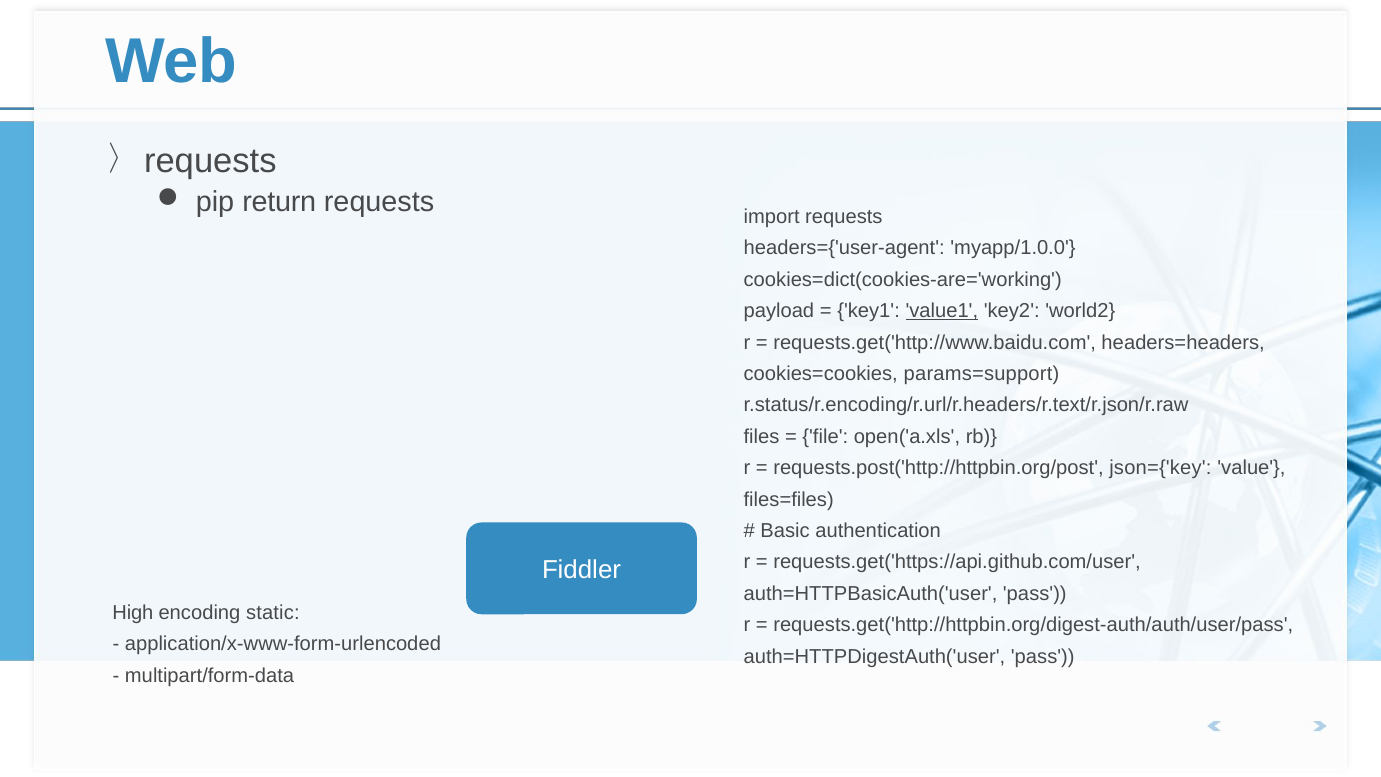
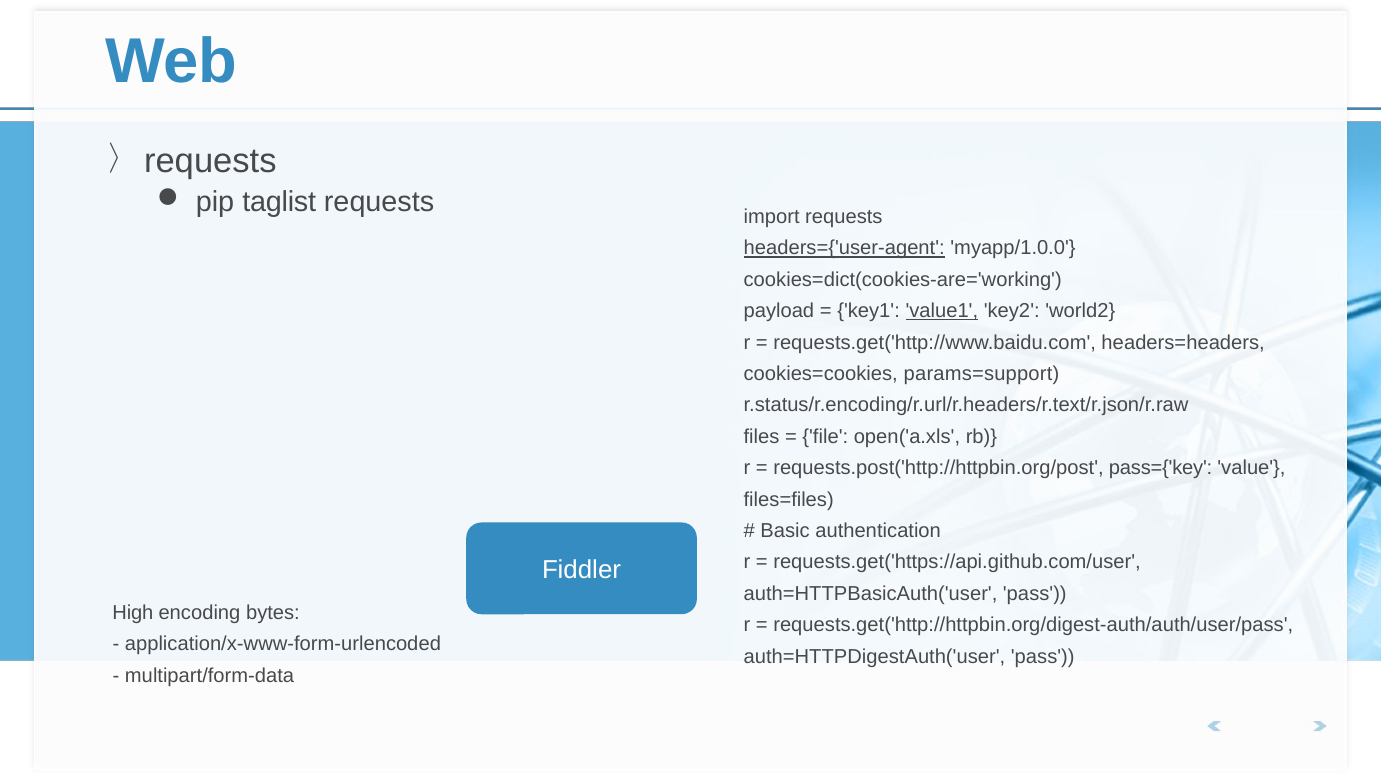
return: return -> taglist (279, 202)
headers={'user-agent underline: none -> present (844, 248)
json={'key: json={'key -> pass={'key (1161, 468)
static: static -> bytes (273, 612)
